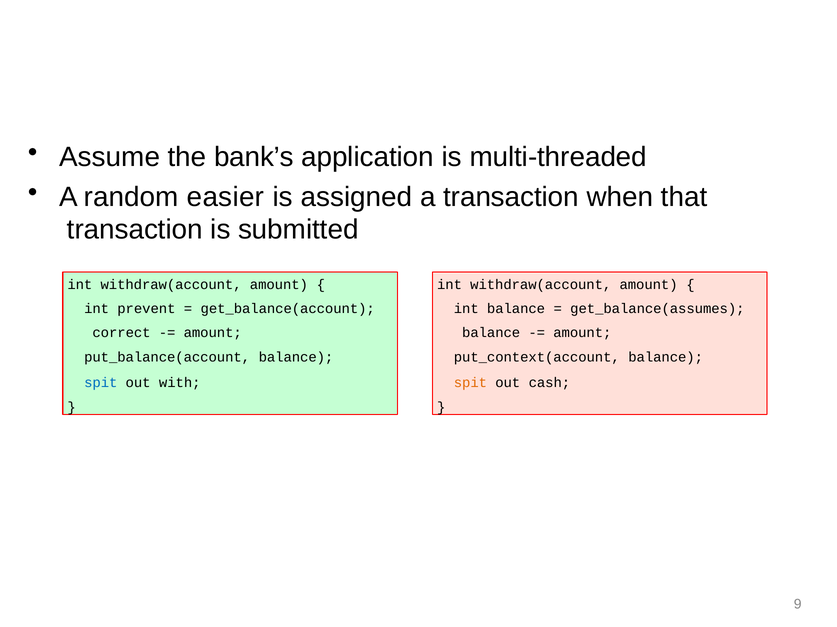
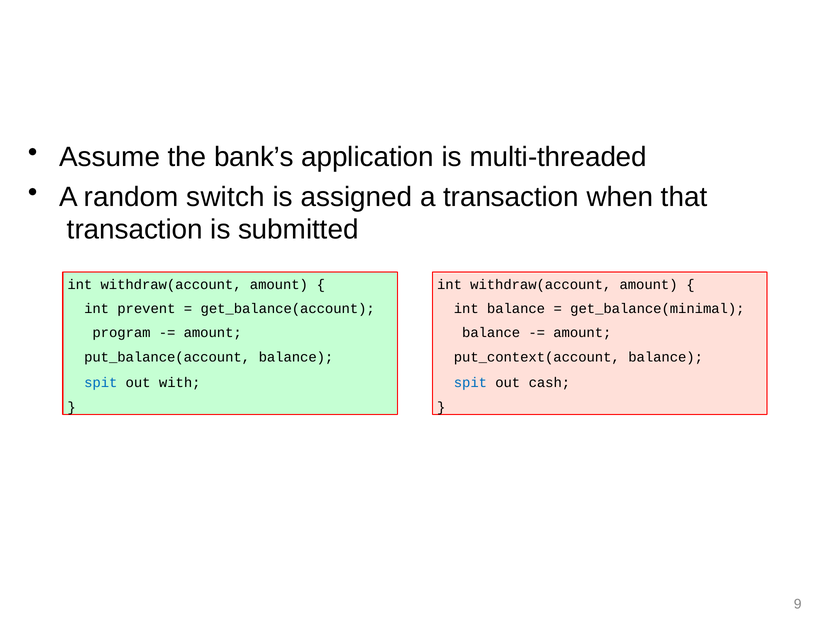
easier: easier -> switch (226, 198)
get_balance(assumes: get_balance(assumes -> get_balance(minimal (657, 309)
correct: correct -> program (122, 333)
spit colour: orange -> blue (470, 383)
